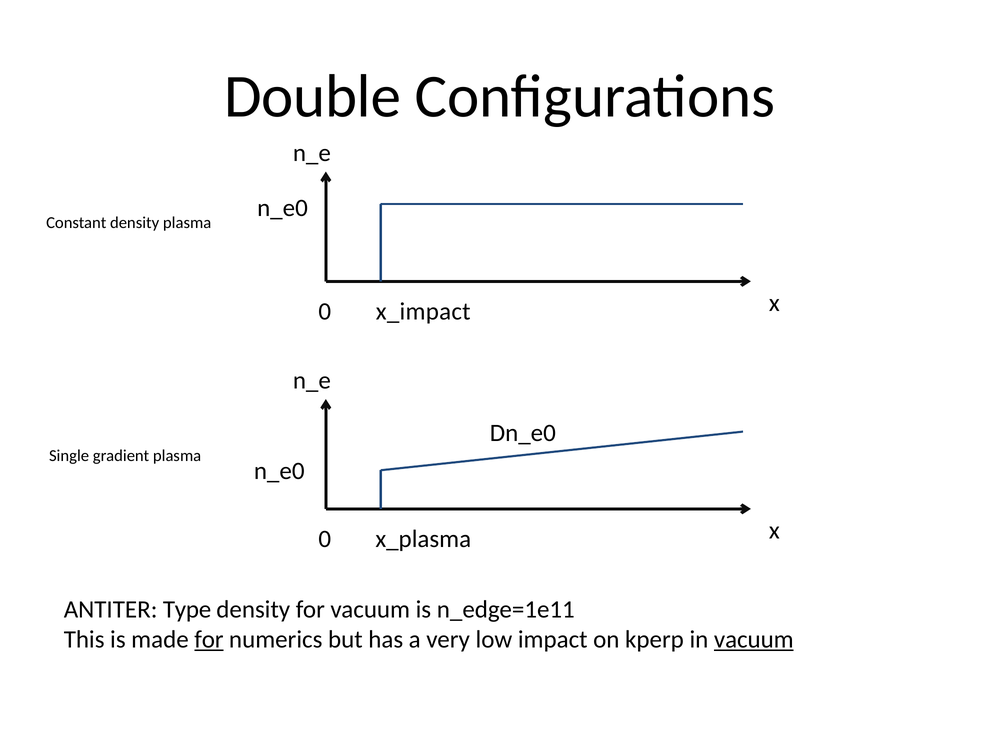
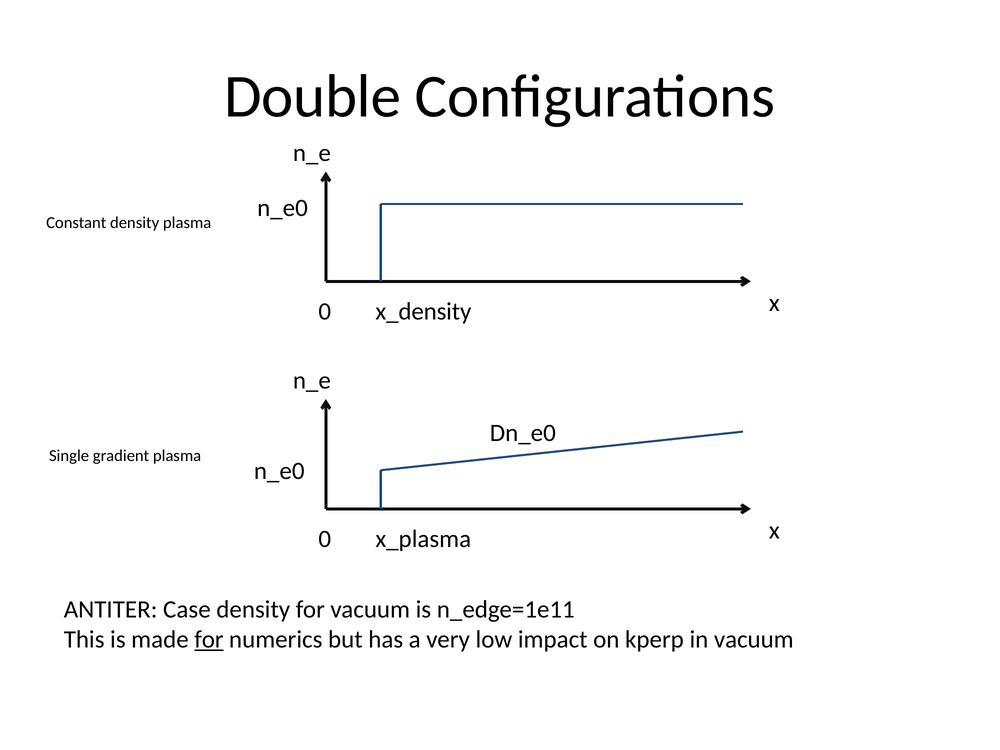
x_impact: x_impact -> x_density (423, 311)
Type: Type -> Case (187, 609)
vacuum underline: present -> none (754, 639)
